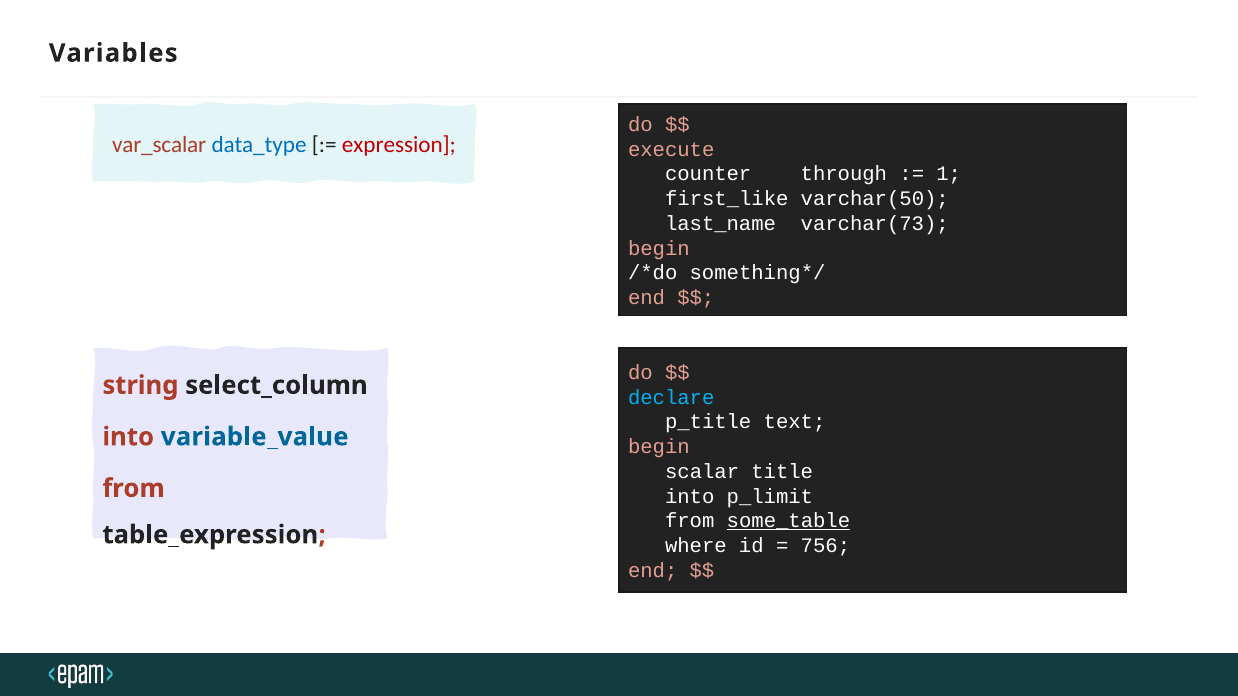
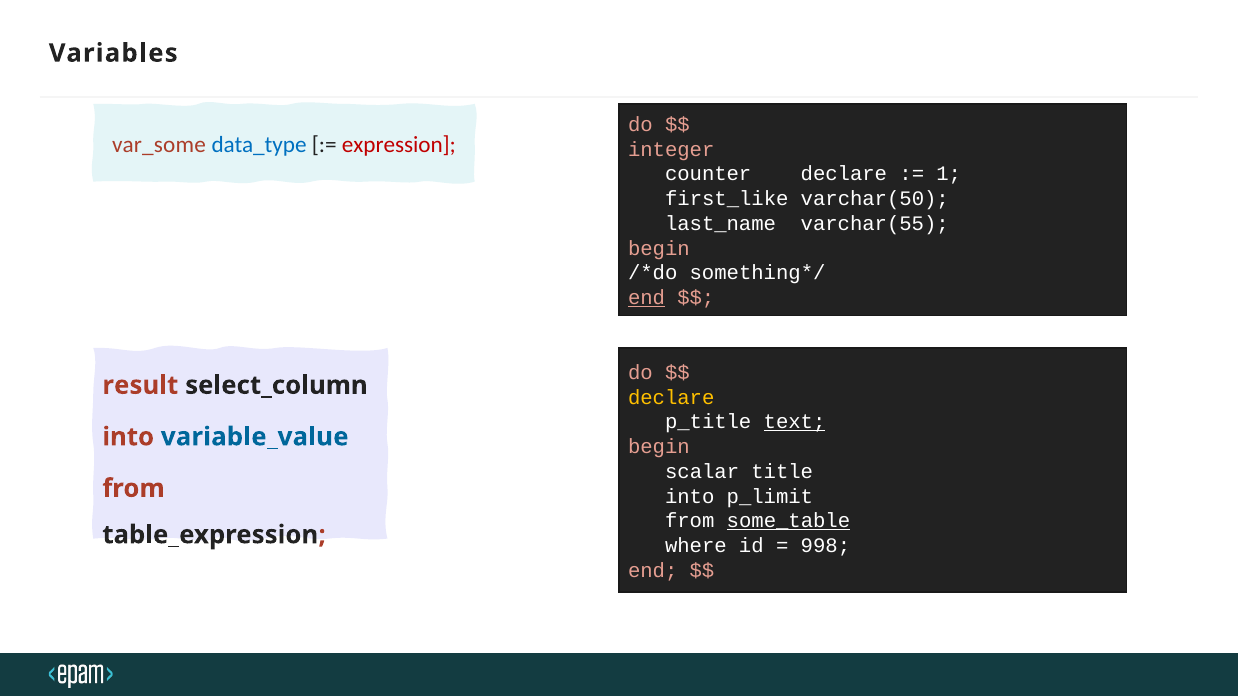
var_scalar: var_scalar -> var_some (159, 144)
execute: execute -> integer (671, 150)
counter through: through -> declare (844, 174)
varchar(73: varchar(73 -> varchar(55 (875, 224)
end underline: none -> present (647, 298)
string: string -> result (140, 385)
declare colour: light blue -> yellow (671, 397)
text underline: none -> present (795, 422)
756: 756 -> 998 (825, 546)
